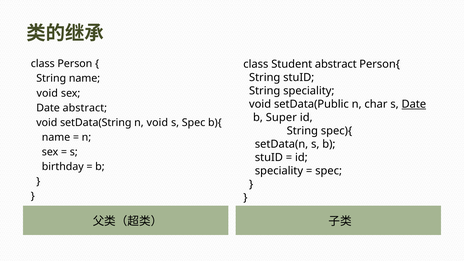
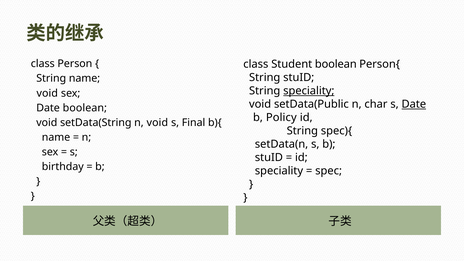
Student abstract: abstract -> boolean (336, 64)
speciality underline: none -> present (309, 91)
Date abstract: abstract -> boolean (85, 108)
Super: Super -> Policy (281, 117)
s Spec: Spec -> Final (194, 123)
